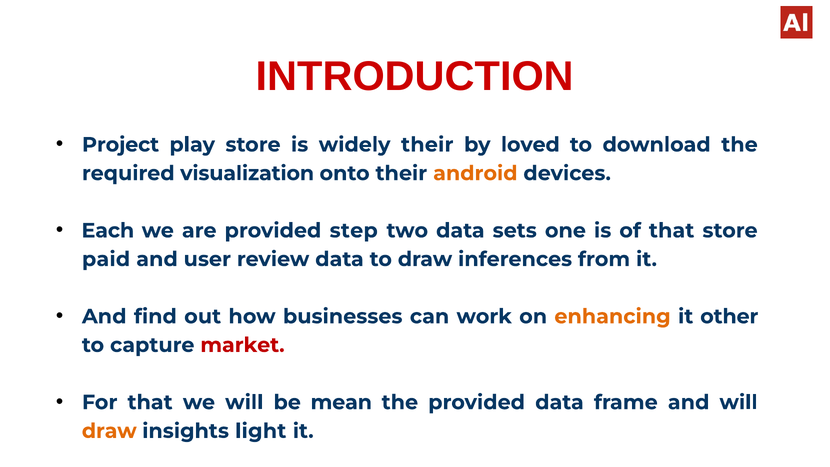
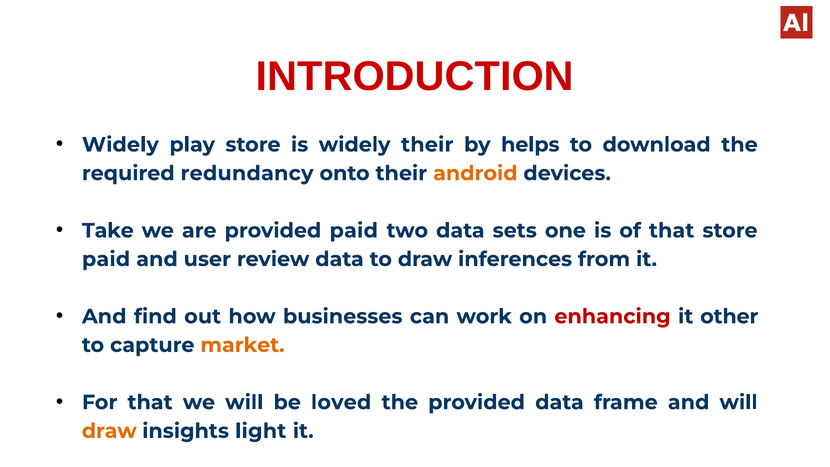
Project: Project -> Widely (120, 145)
loved: loved -> helps (530, 145)
visualization: visualization -> redundancy (247, 173)
Each: Each -> Take (108, 231)
provided step: step -> paid (354, 231)
enhancing colour: orange -> red (613, 316)
market colour: red -> orange (242, 345)
mean: mean -> loved (341, 402)
